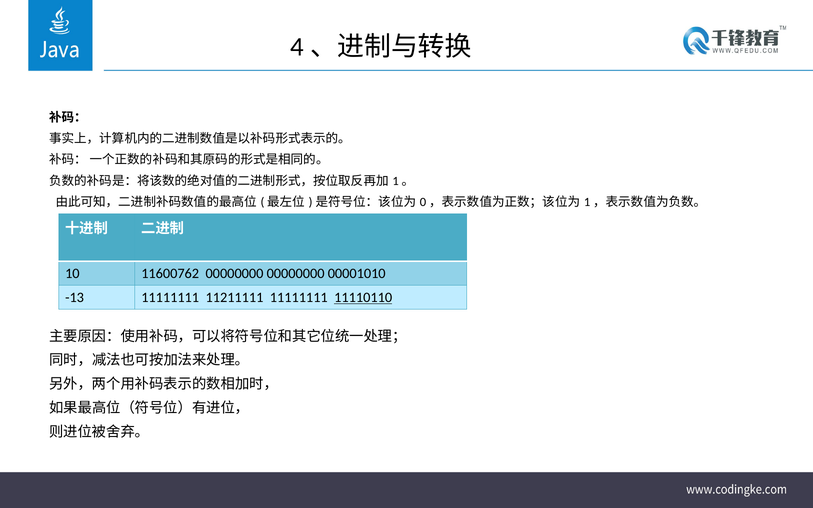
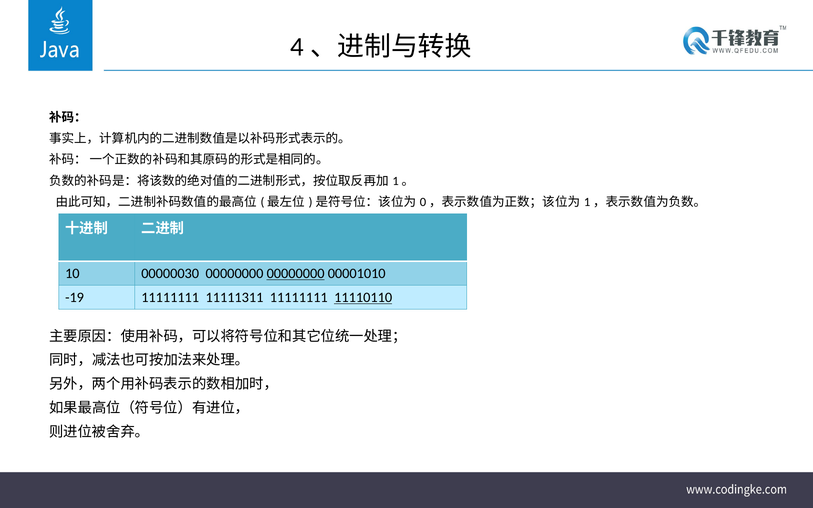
11600762: 11600762 -> 00000030 (170, 274)
00000000 underline: none -> present (296, 274)
-13: -13 -> -19 (75, 298)
11211111: 11211111 -> 11111311 (235, 298)
